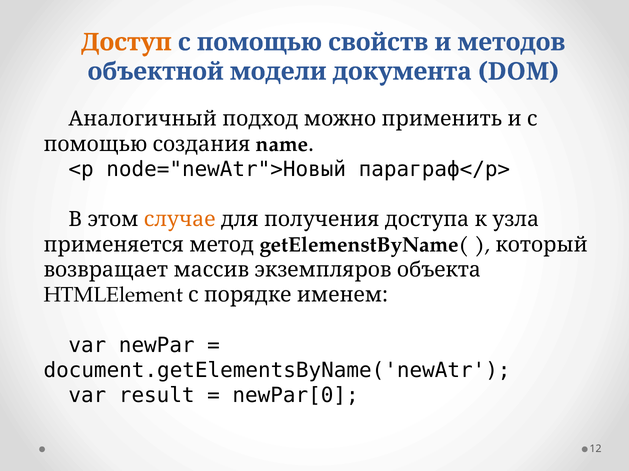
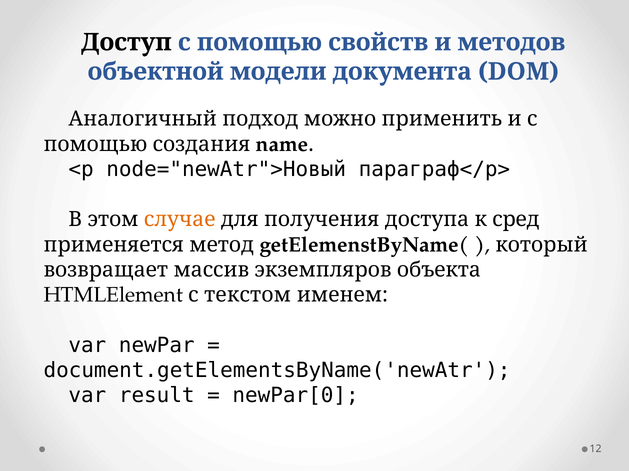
Доступ colour: orange -> black (126, 42)
узла: узла -> сред (516, 220)
порядке: порядке -> текстом (248, 295)
